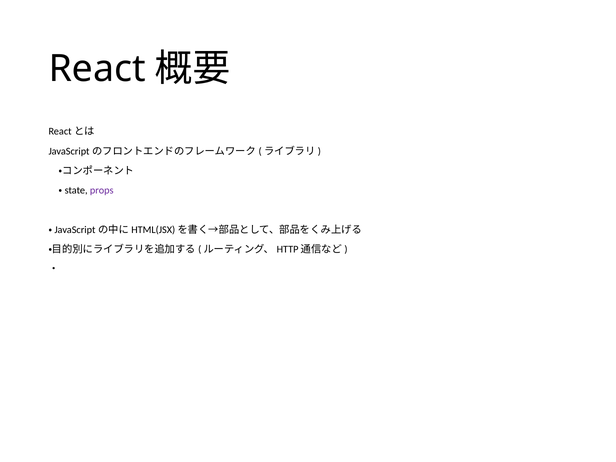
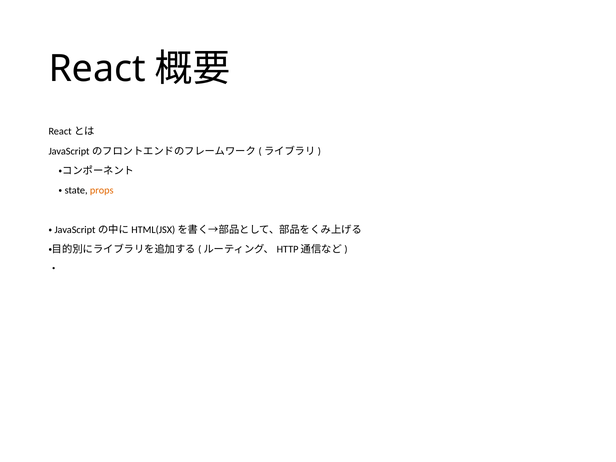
props colour: purple -> orange (102, 190)
